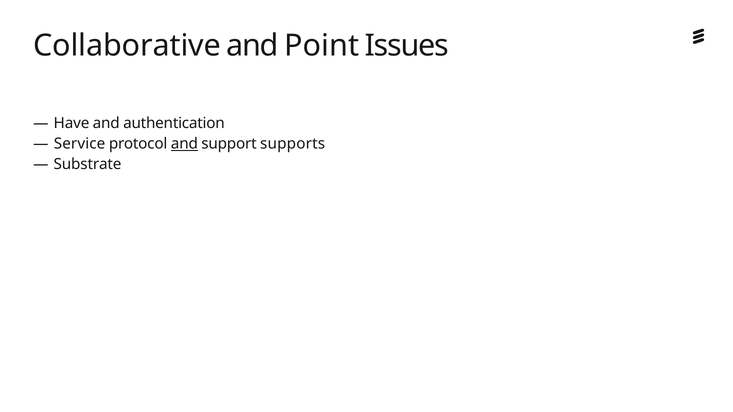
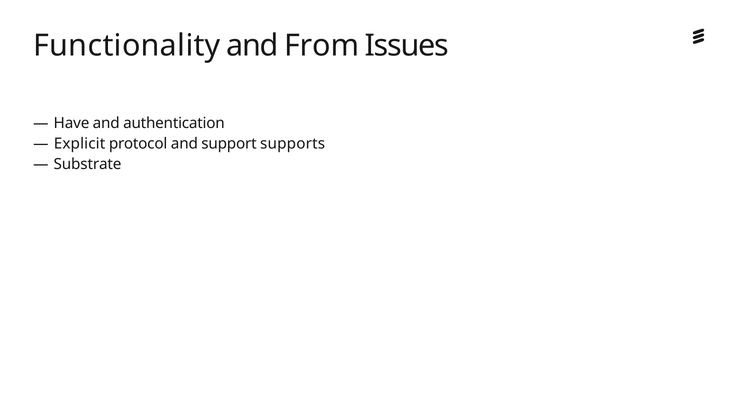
Collaborative: Collaborative -> Functionality (127, 46)
Point: Point -> From (322, 46)
Service: Service -> Explicit (80, 144)
and underline: present -> none (184, 144)
